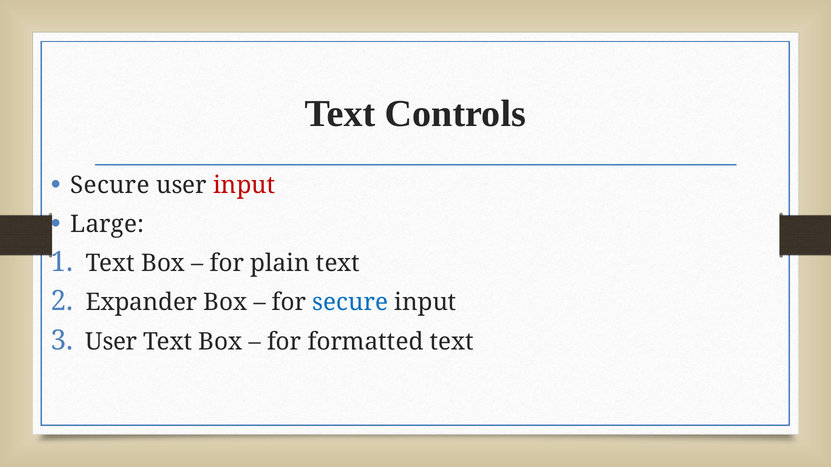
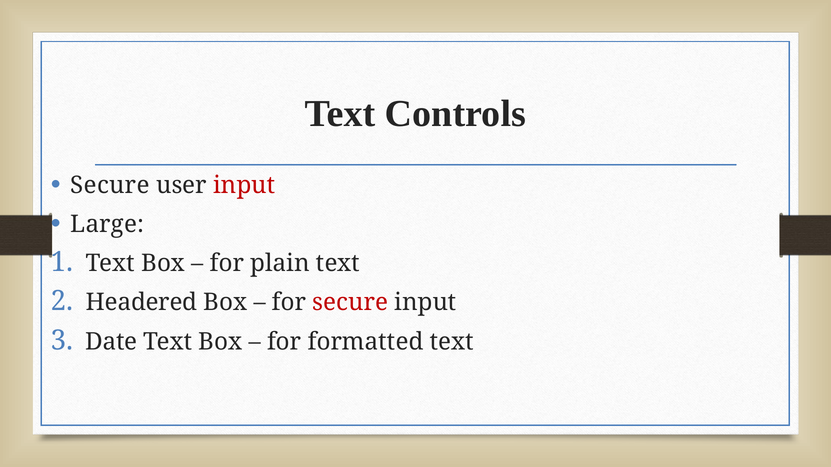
Expander: Expander -> Headered (142, 303)
secure colour: blue -> red (350, 303)
User: User -> Date (111, 342)
